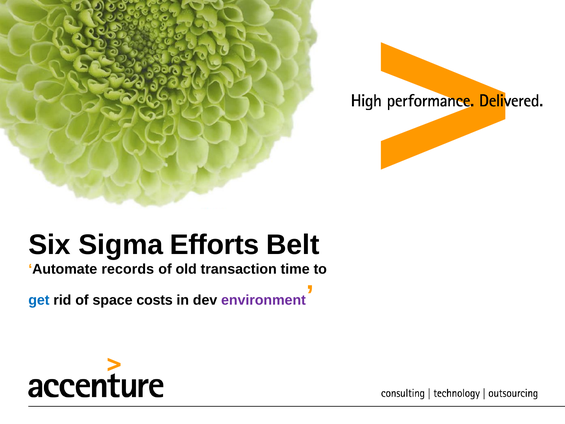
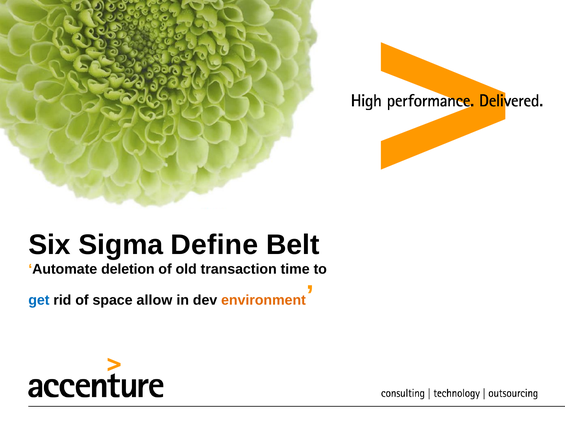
Efforts: Efforts -> Define (214, 245)
records: records -> deletion (128, 269)
costs: costs -> allow (154, 300)
environment colour: purple -> orange (263, 300)
